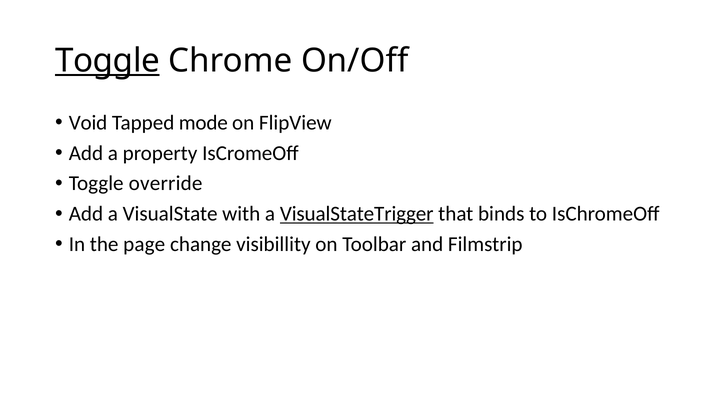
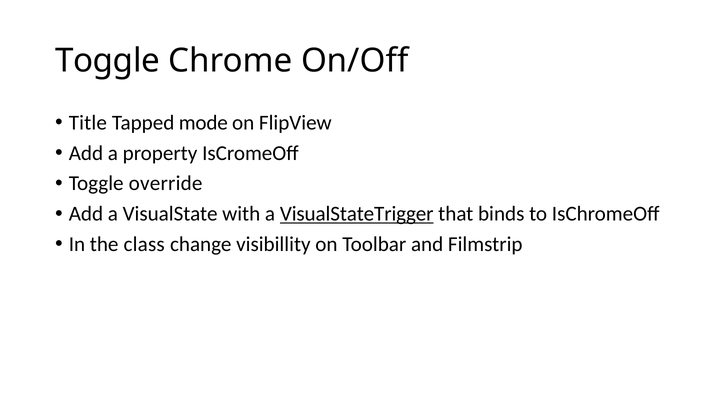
Toggle underline: present -> none (108, 61)
Void: Void -> Title (88, 122)
page: page -> class (144, 244)
